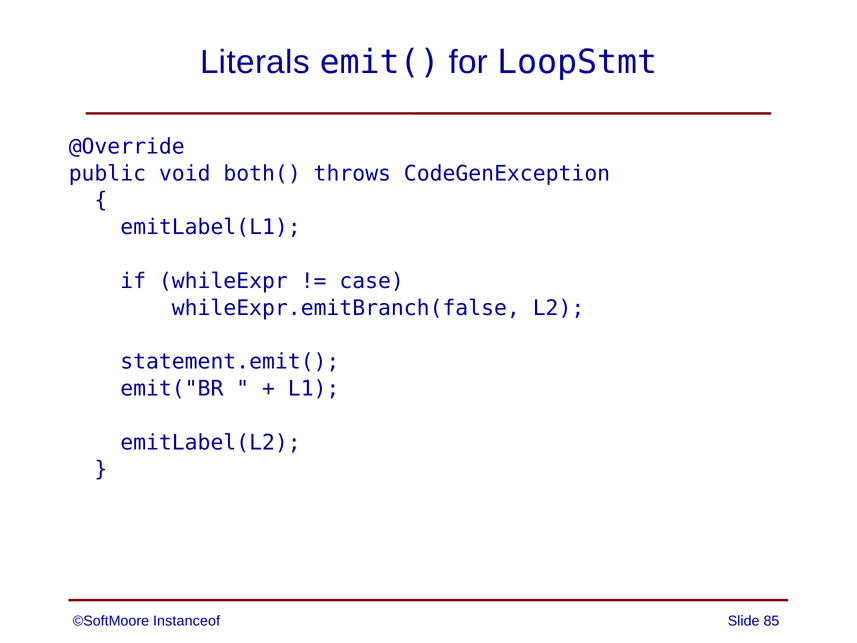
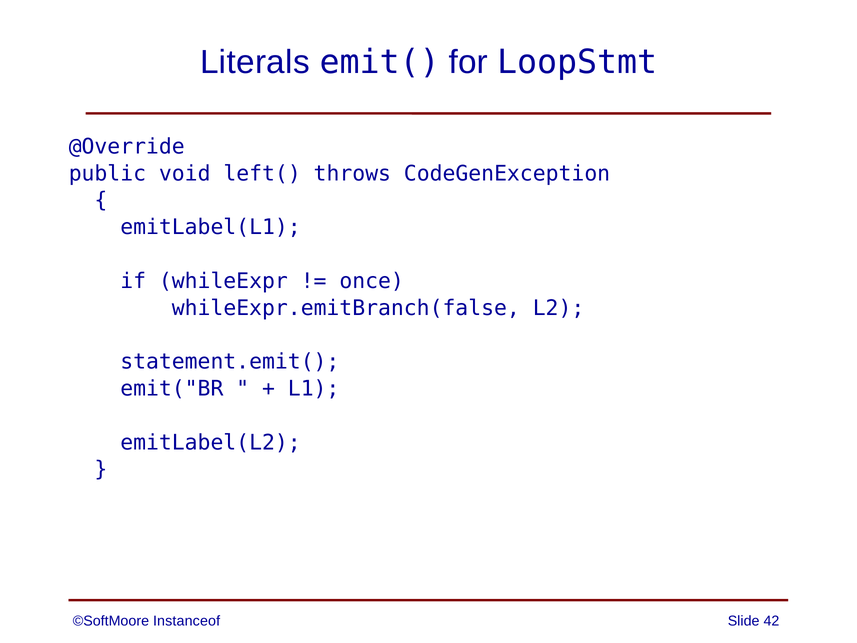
both(: both( -> left( (262, 173)
case: case -> once (372, 281)
85: 85 -> 42 (771, 621)
